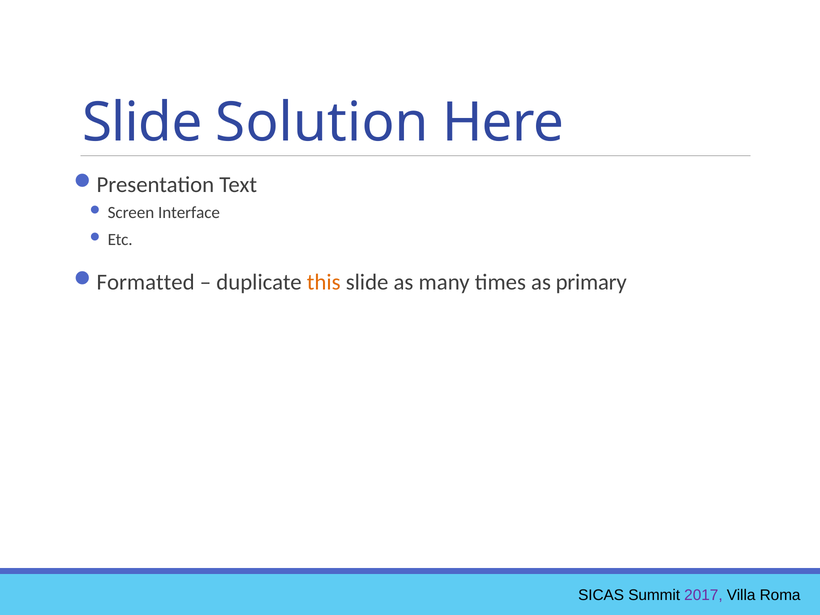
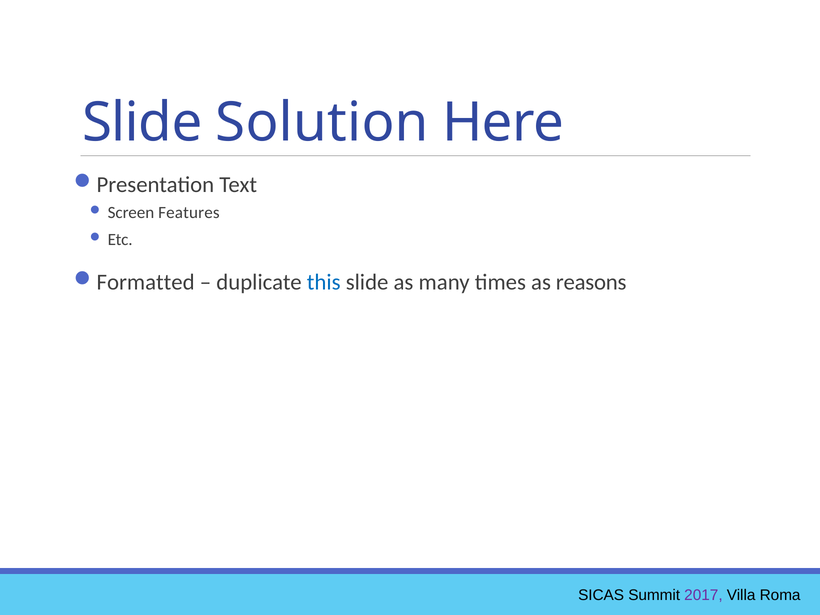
Interface: Interface -> Features (189, 213)
this colour: orange -> blue (324, 282)
primary: primary -> reasons (591, 282)
